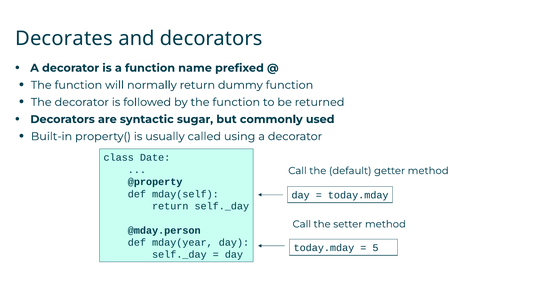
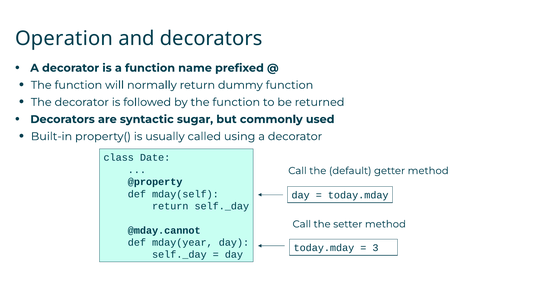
Decorates: Decorates -> Operation (64, 38)
@mday.person: @mday.person -> @mday.cannot (164, 231)
5: 5 -> 3 (375, 248)
